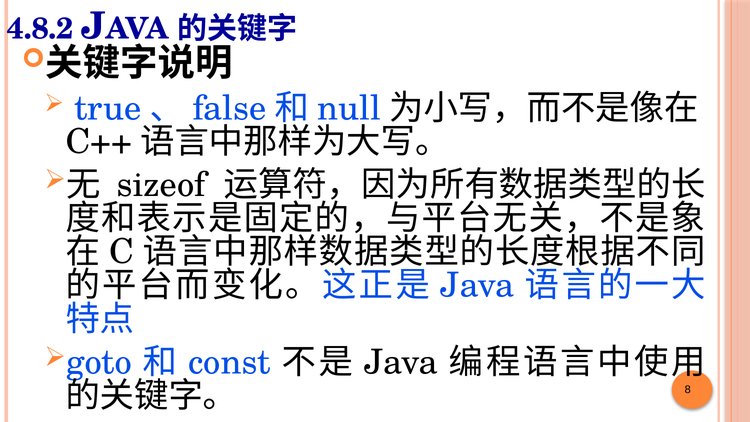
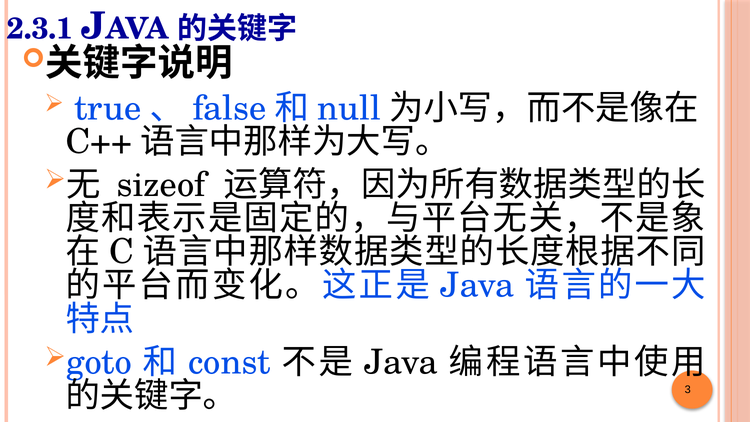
4.8.2: 4.8.2 -> 2.3.1 (40, 29)
8: 8 -> 3 (688, 389)
